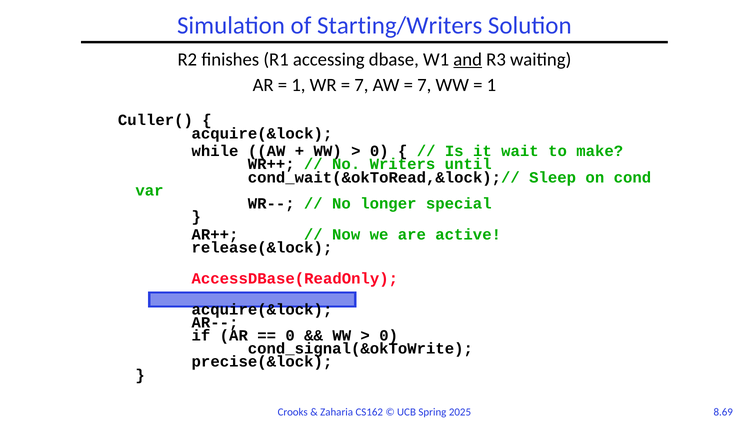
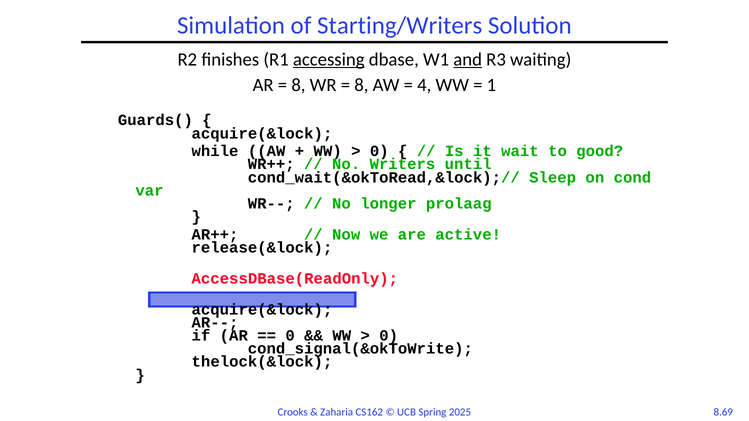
accessing underline: none -> present (329, 60)
1: 1 -> 8 (298, 85)
7: 7 -> 8 (361, 85)
7: 7 -> 4 (424, 85)
Culler(: Culler( -> Guards( (155, 120)
make: make -> good (600, 151)
special: special -> prolaag (459, 204)
precise(&lock: precise(&lock -> thelock(&lock (262, 362)
